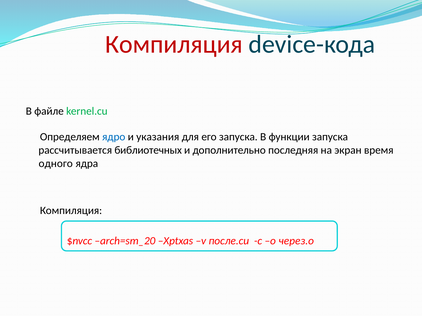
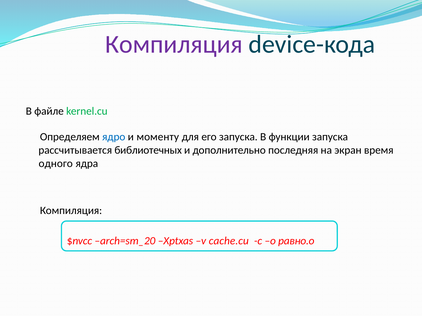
Компиляция colour: red -> purple (174, 44)
указания: указания -> моменту (158, 137)
после.cu: после.cu -> cache.cu (229, 241)
через.o: через.o -> равно.o (296, 241)
